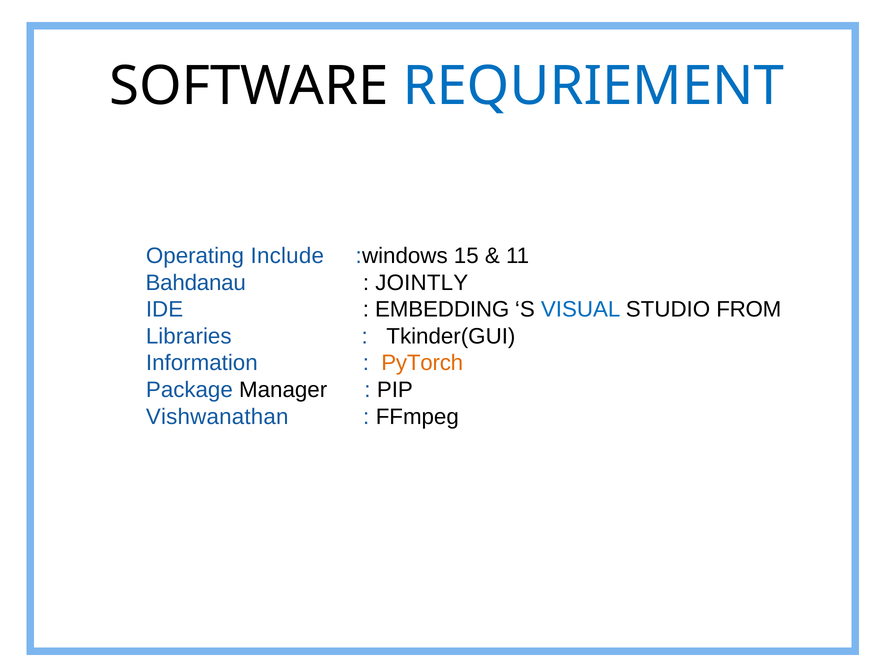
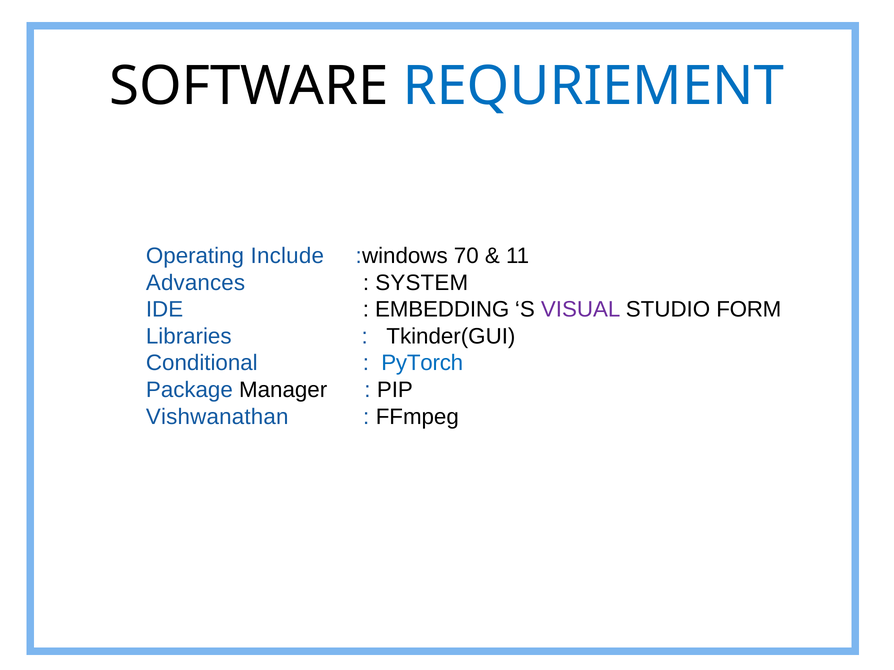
15: 15 -> 70 (466, 256)
Bahdanau: Bahdanau -> Advances (196, 283)
JOINTLY: JOINTLY -> SYSTEM (422, 283)
VISUAL colour: blue -> purple (581, 310)
FROM: FROM -> FORM (749, 310)
Information: Information -> Conditional (202, 363)
PyTorch colour: orange -> blue (422, 363)
